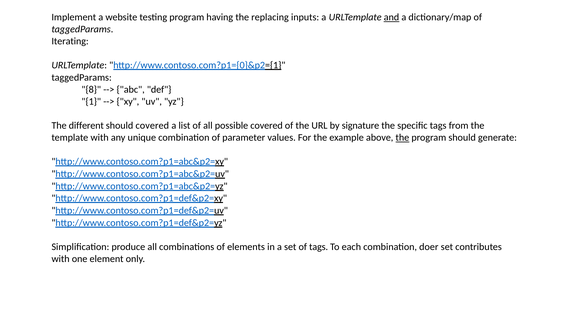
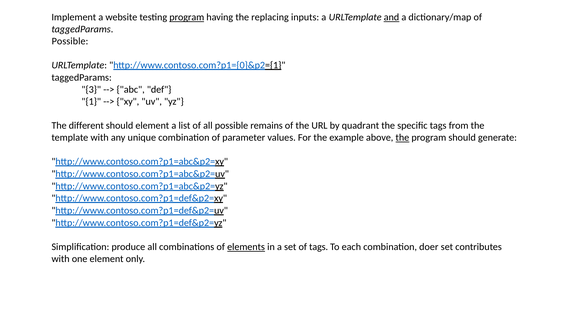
program underline: none -> present (187, 17)
Iterating: Iterating -> Possible (70, 41)
8: 8 -> 3 (91, 90)
should covered: covered -> element (152, 126)
possible covered: covered -> remains (267, 126)
signature: signature -> quadrant (360, 126)
elements underline: none -> present (246, 247)
